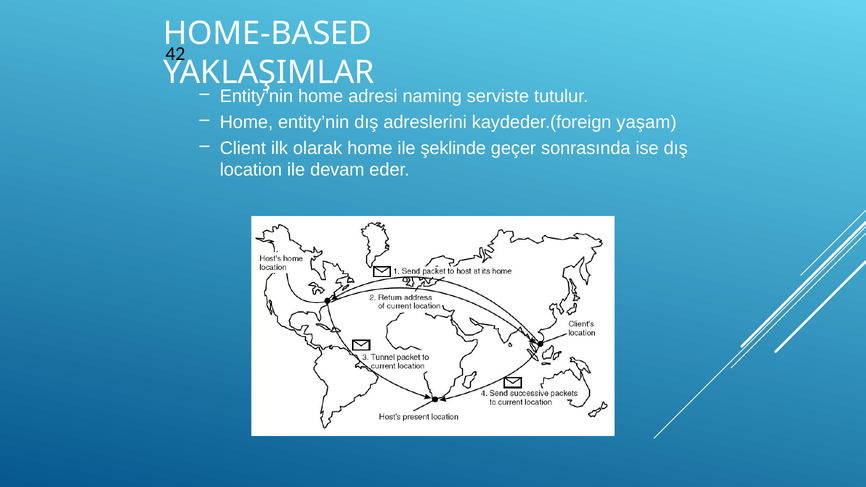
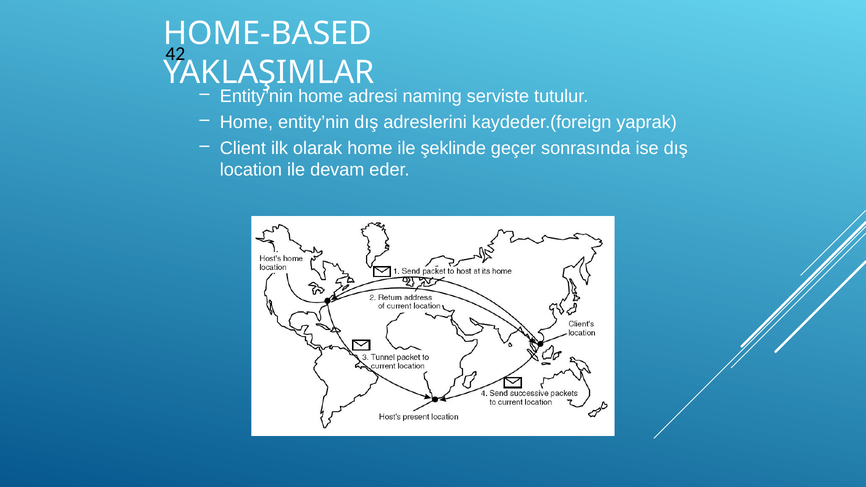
yaşam: yaşam -> yaprak (647, 122)
